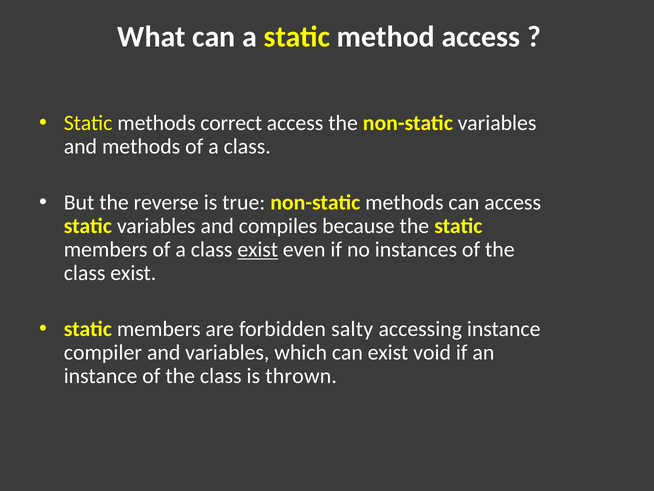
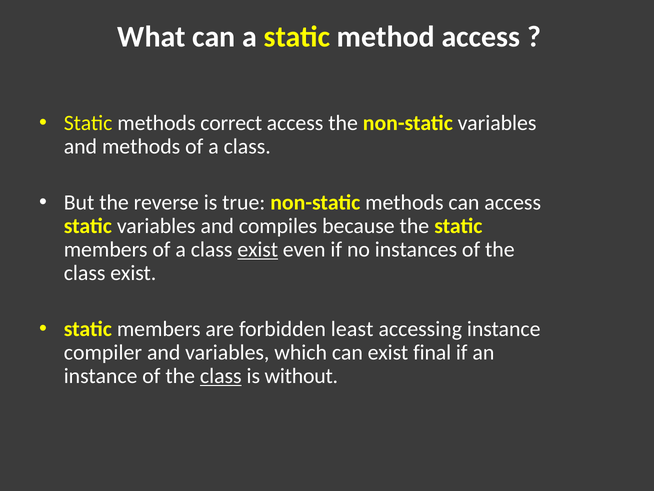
salty: salty -> least (352, 329)
void: void -> final (432, 352)
class underline: none -> present (221, 376)
thrown: thrown -> without (301, 376)
